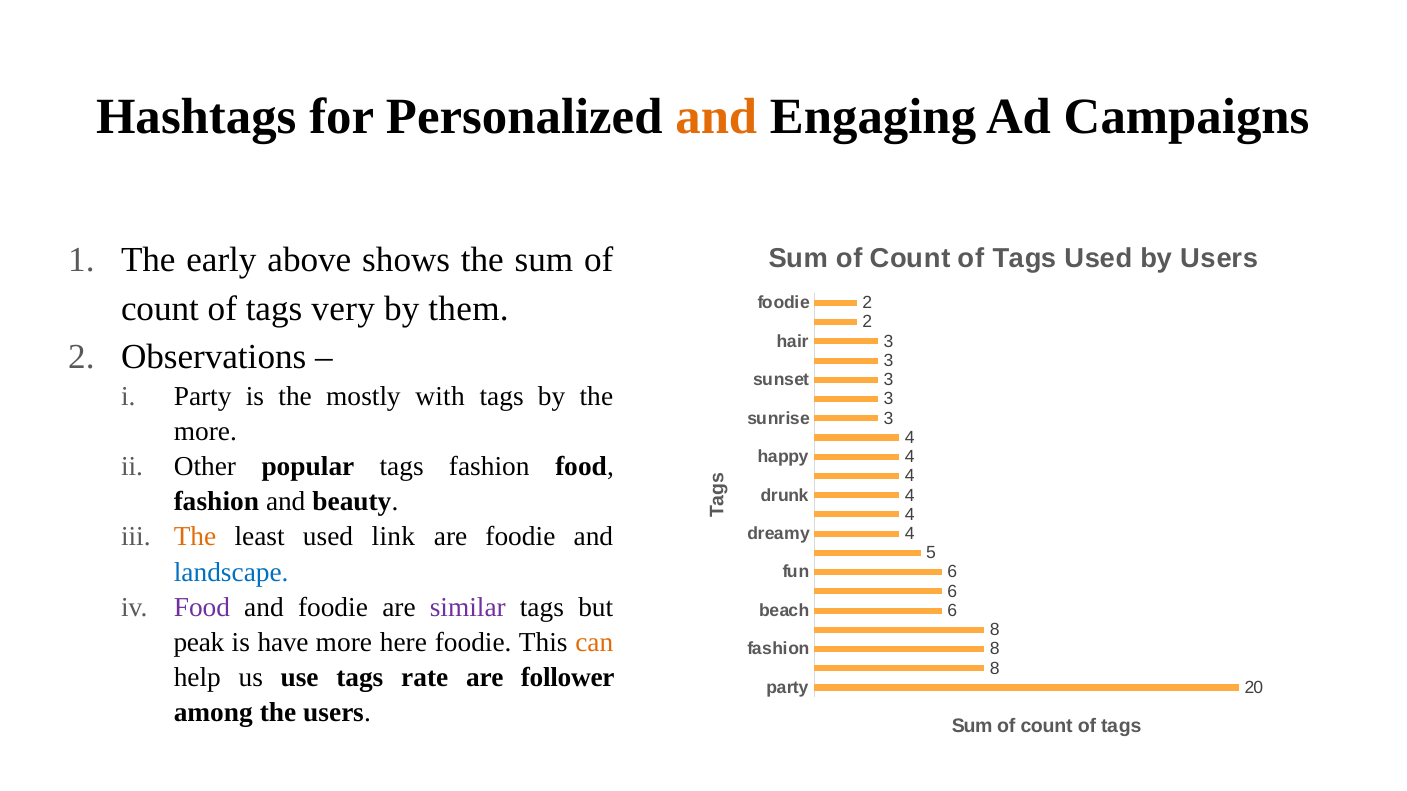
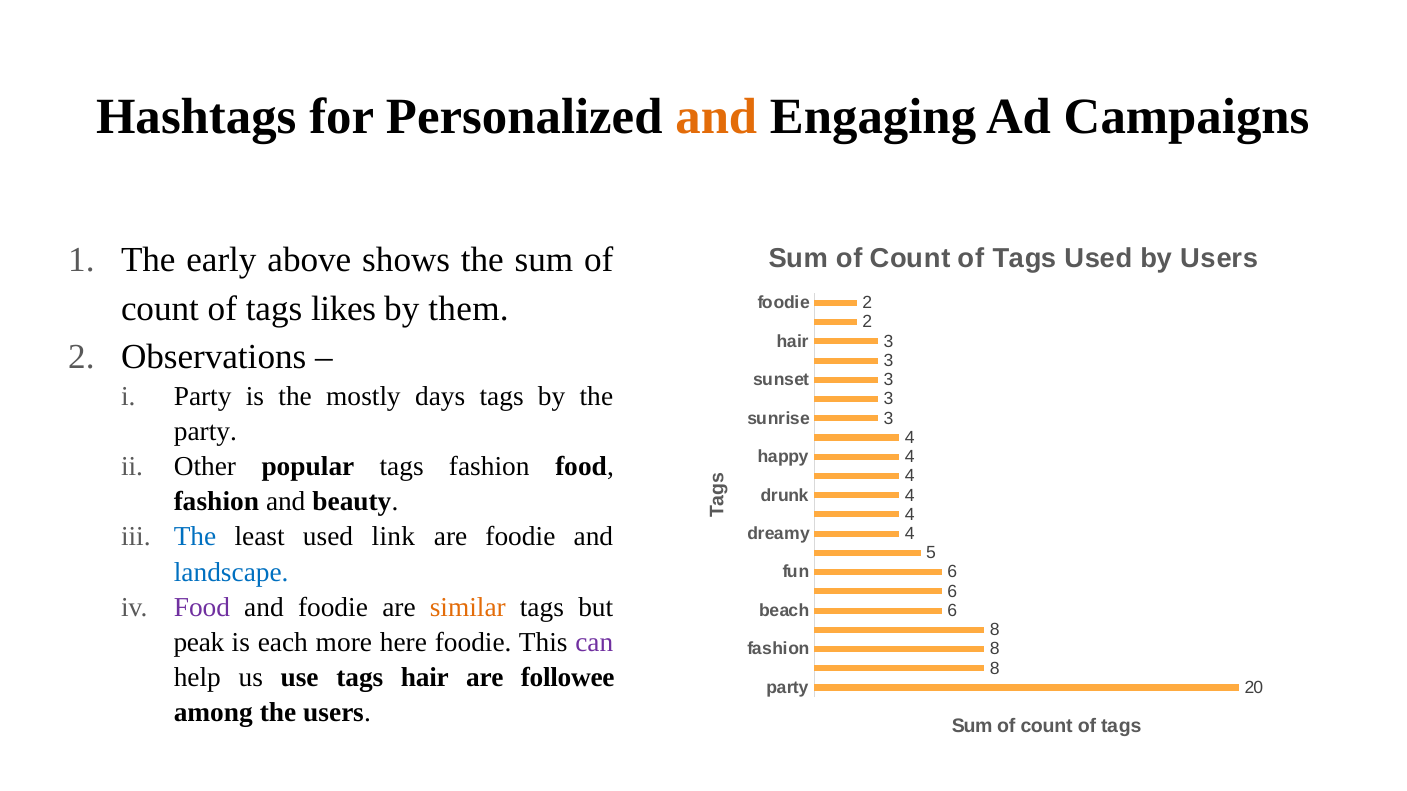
very: very -> likes (344, 309)
with: with -> days (440, 397)
more: more -> party (205, 432)
The colour: orange -> blue (195, 537)
similar colour: purple -> orange (468, 608)
have: have -> each (283, 643)
can colour: orange -> purple (594, 643)
tags rate: rate -> hair (425, 678)
follower: follower -> followee (568, 678)
